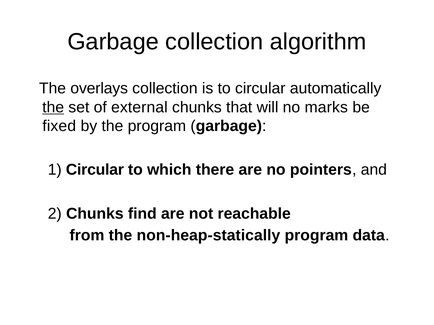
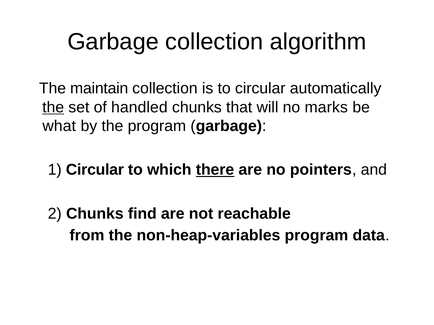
overlays: overlays -> maintain (99, 89)
external: external -> handled (139, 107)
fixed: fixed -> what (59, 126)
there underline: none -> present (215, 170)
non-heap-statically: non-heap-statically -> non-heap-variables (208, 236)
